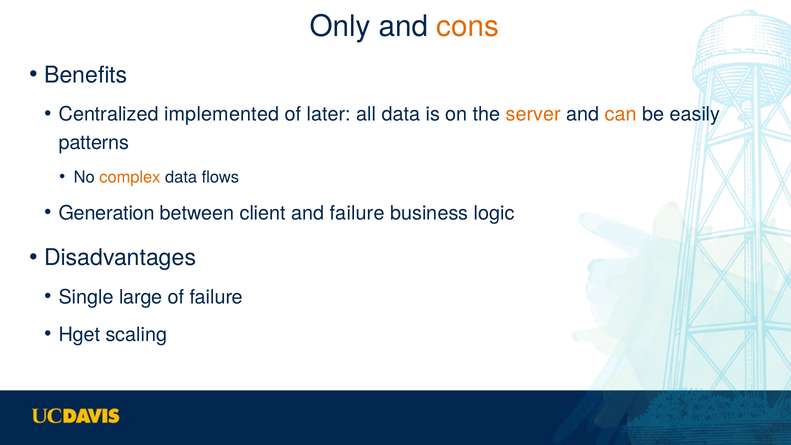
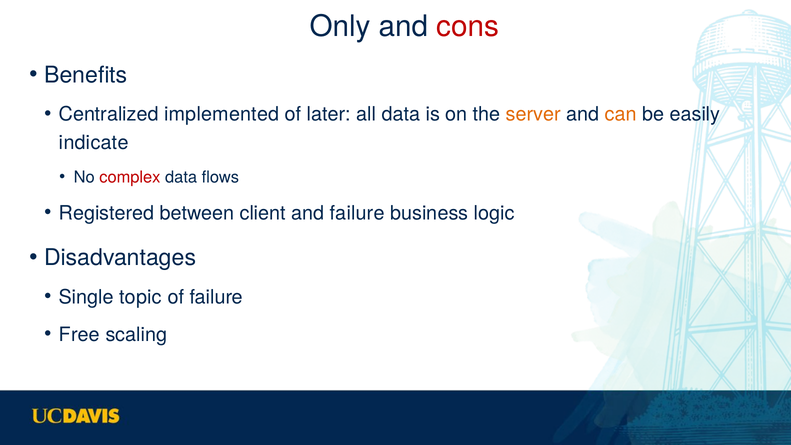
cons colour: orange -> red (468, 26)
patterns: patterns -> indicate (94, 143)
complex colour: orange -> red (130, 177)
Generation: Generation -> Registered (107, 213)
large: large -> topic (141, 297)
Hget: Hget -> Free (79, 334)
